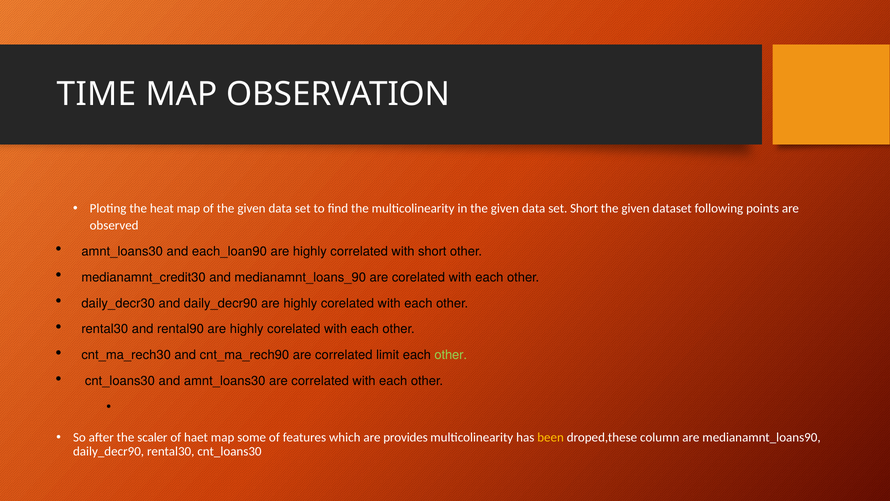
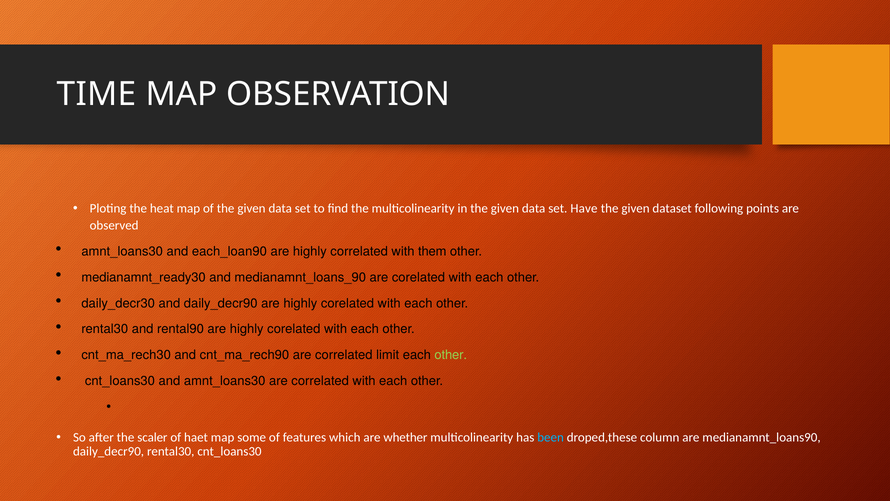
set Short: Short -> Have (584, 209)
with short: short -> them (432, 251)
medianamnt_credit30: medianamnt_credit30 -> medianamnt_ready30 (144, 277)
provides: provides -> whether (405, 437)
been colour: yellow -> light blue (551, 437)
